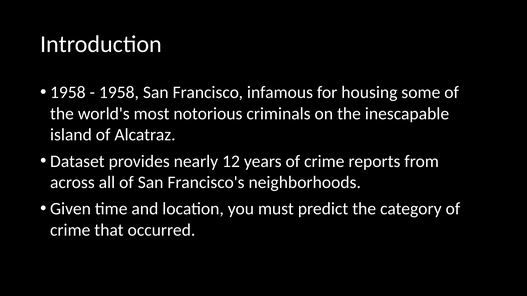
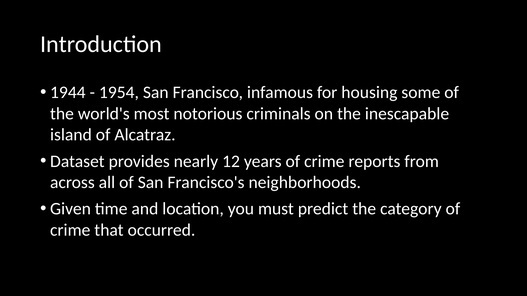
1958: 1958 -> 1944 (68, 93)
1958: 1958 -> 1954 (119, 93)
